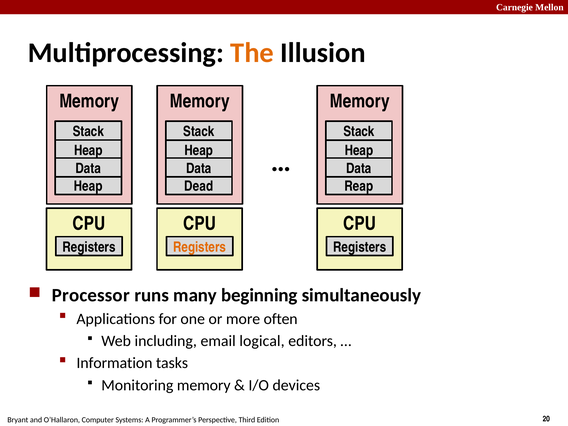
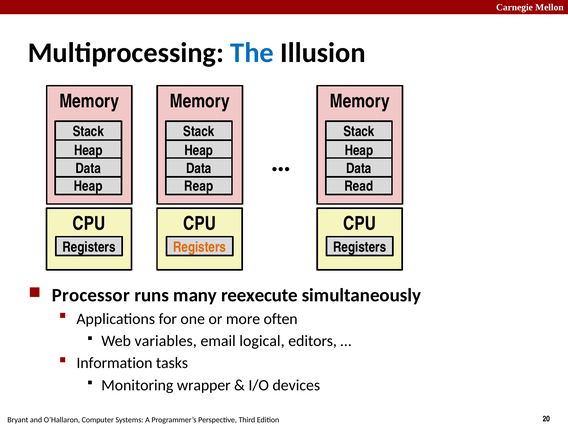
The colour: orange -> blue (252, 53)
Dead: Dead -> Reap (199, 186)
Reap: Reap -> Read (359, 186)
beginning: beginning -> reexecute (259, 295)
including: including -> variables (166, 341)
Monitoring memory: memory -> wrapper (204, 385)
